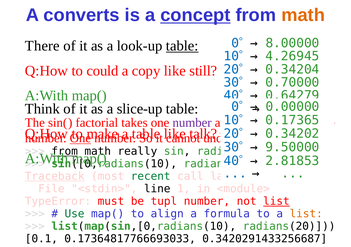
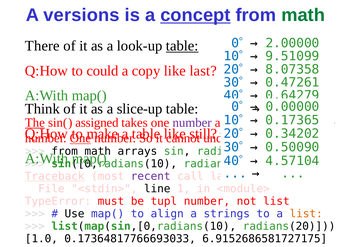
converts: converts -> versions (81, 15)
math colour: orange -> green (303, 15)
8.00000: 8.00000 -> 2.00000 (292, 43)
4.26945: 4.26945 -> 9.51099 (292, 56)
0.34204: 0.34204 -> 8.07358 (292, 69)
like still: still -> last (203, 71)
0.70000: 0.70000 -> 0.47261 (292, 83)
The underline: none -> present (35, 123)
factorial: factorial -> assigned (97, 123)
talk: talk -> still (203, 134)
9.50000: 9.50000 -> 0.50090 (292, 147)
from underline: present -> none (65, 152)
really: really -> arrays (137, 152)
2.81853: 2.81853 -> 4.57104 (292, 161)
recent colour: green -> purple (151, 177)
list underline: present -> none (276, 202)
Use colour: green -> black (75, 214)
formula: formula -> strings (227, 214)
0.1: 0.1 -> 1.0 (41, 239)
0.3420291433256687: 0.3420291433256687 -> 6.9152686581727175 (265, 239)
